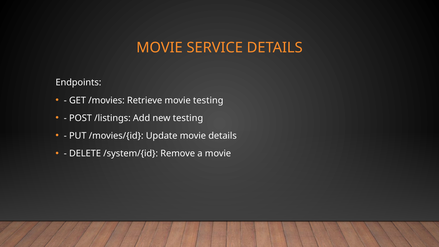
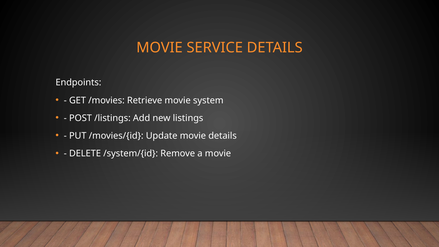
movie testing: testing -> system (208, 100)
new testing: testing -> listings (188, 118)
